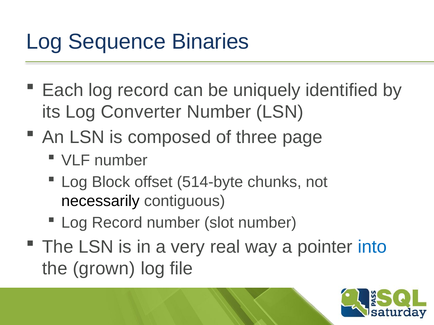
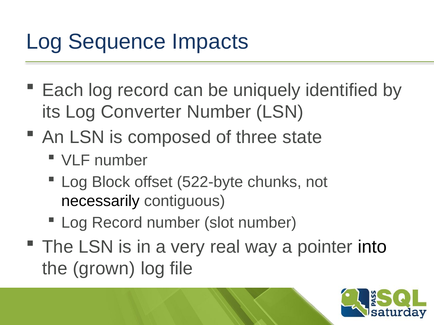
Binaries: Binaries -> Impacts (210, 42)
page: page -> state (302, 137)
514-byte: 514-byte -> 522-byte (210, 182)
into colour: blue -> black (372, 247)
